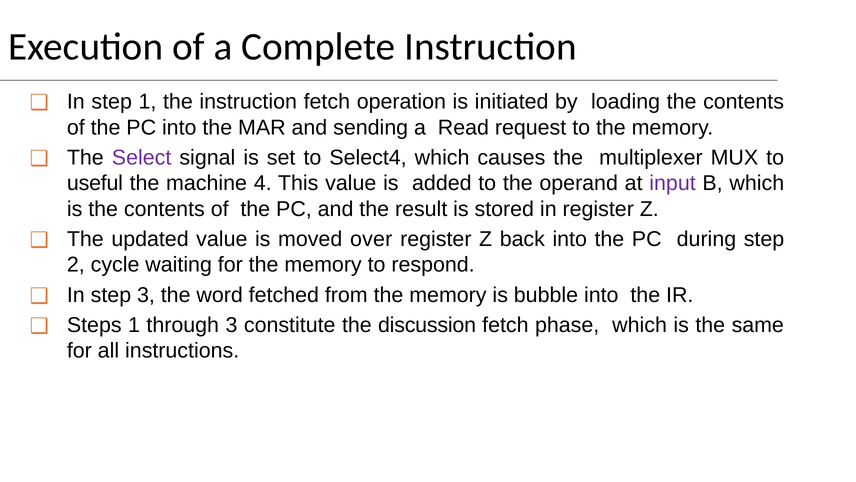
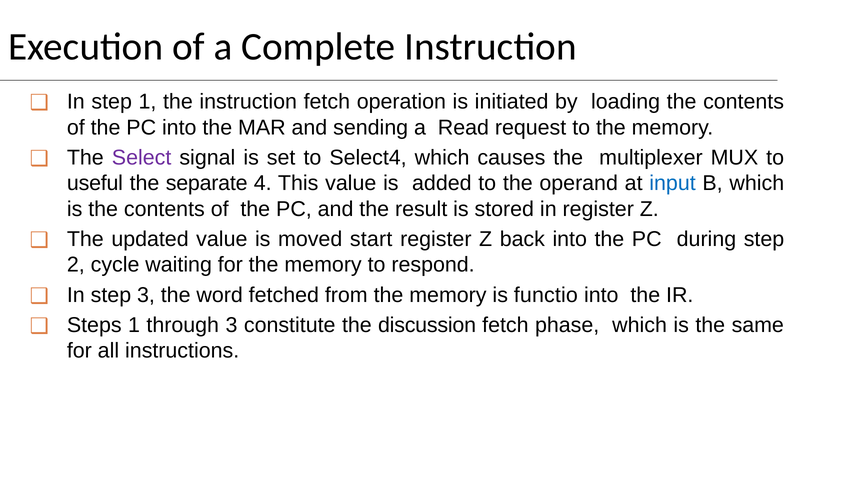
machine: machine -> separate (207, 183)
input colour: purple -> blue (673, 183)
over: over -> start (371, 239)
bubble: bubble -> functio (546, 295)
